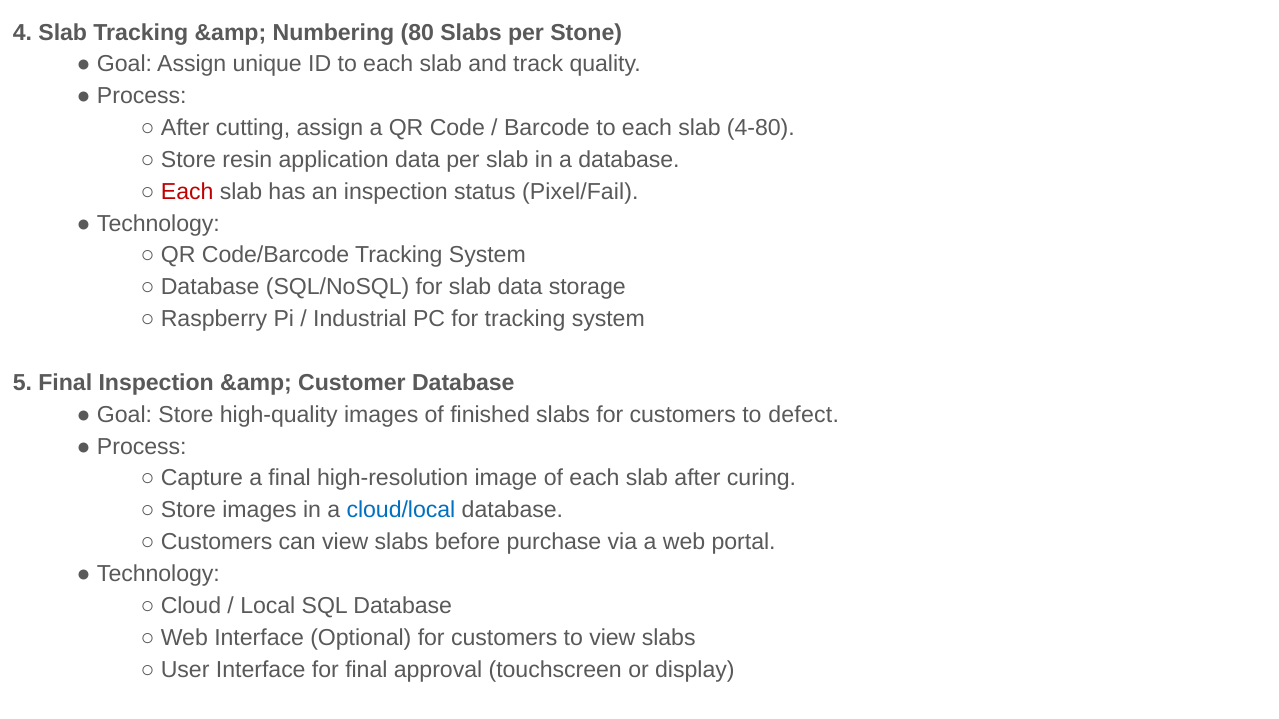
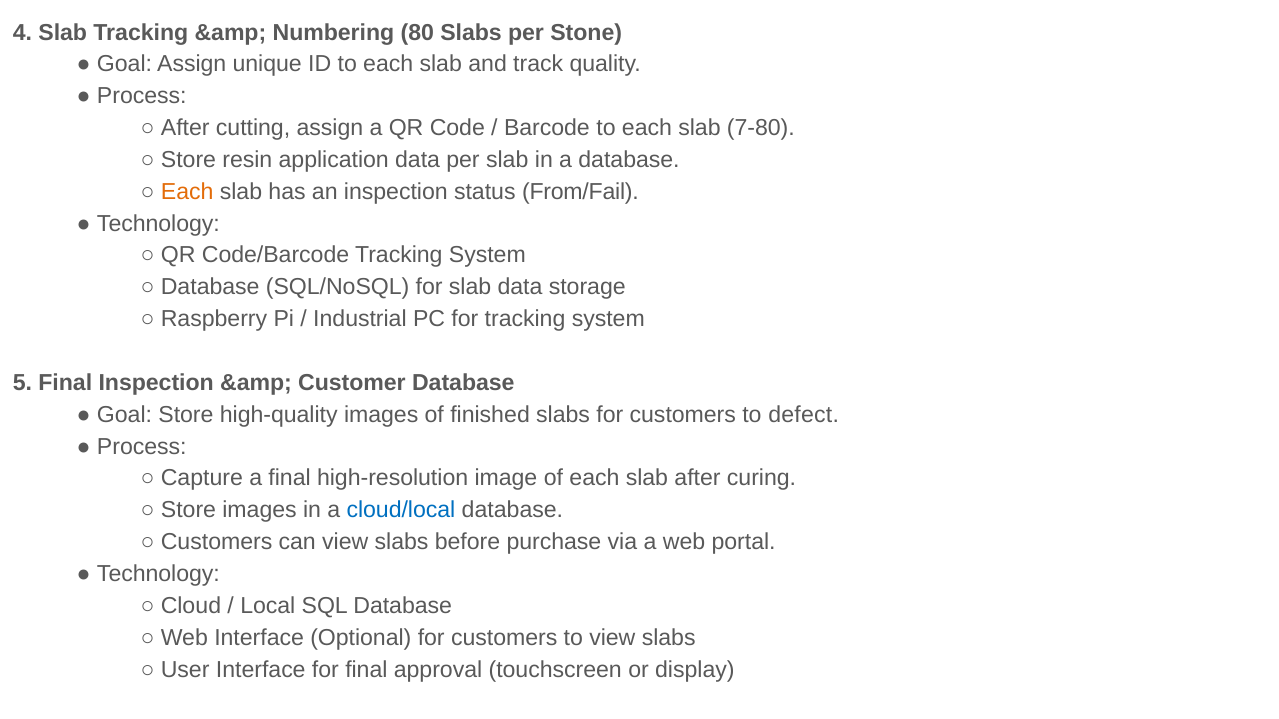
4-80: 4-80 -> 7-80 (761, 128)
Each colour: red -> orange (187, 192)
Pixel/Fail: Pixel/Fail -> From/Fail (580, 192)
